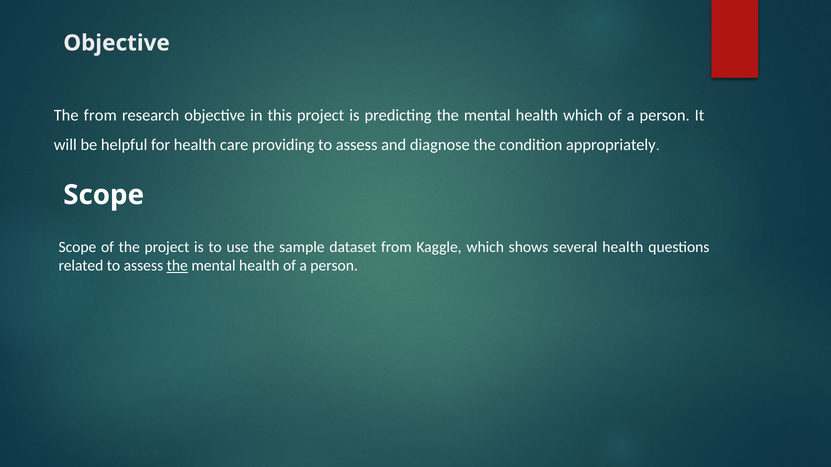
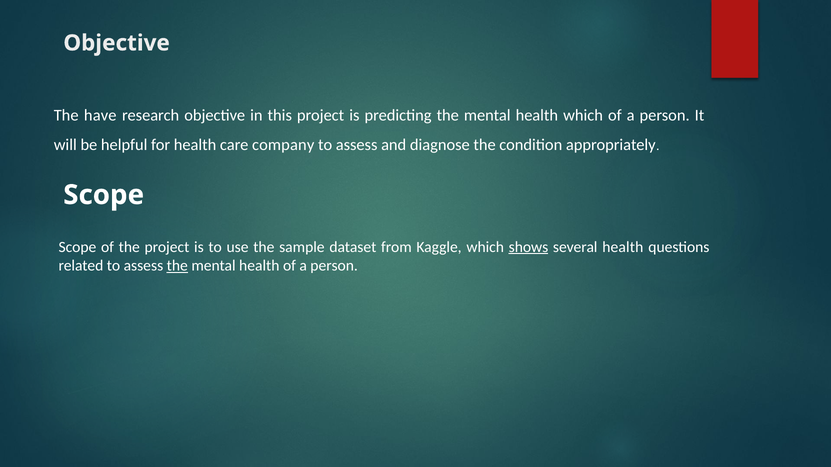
The from: from -> have (100, 116)
providing: providing -> company (283, 145)
shows underline: none -> present (528, 247)
